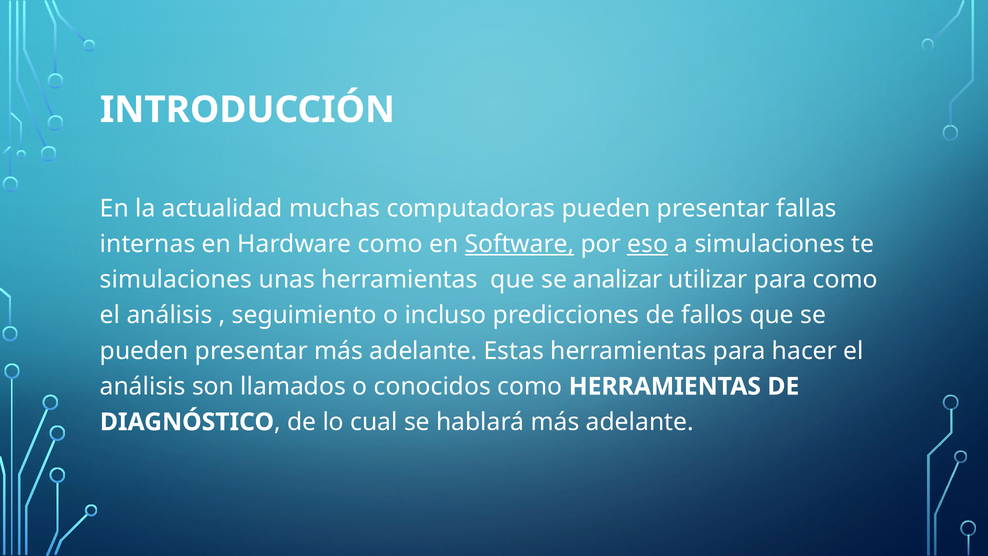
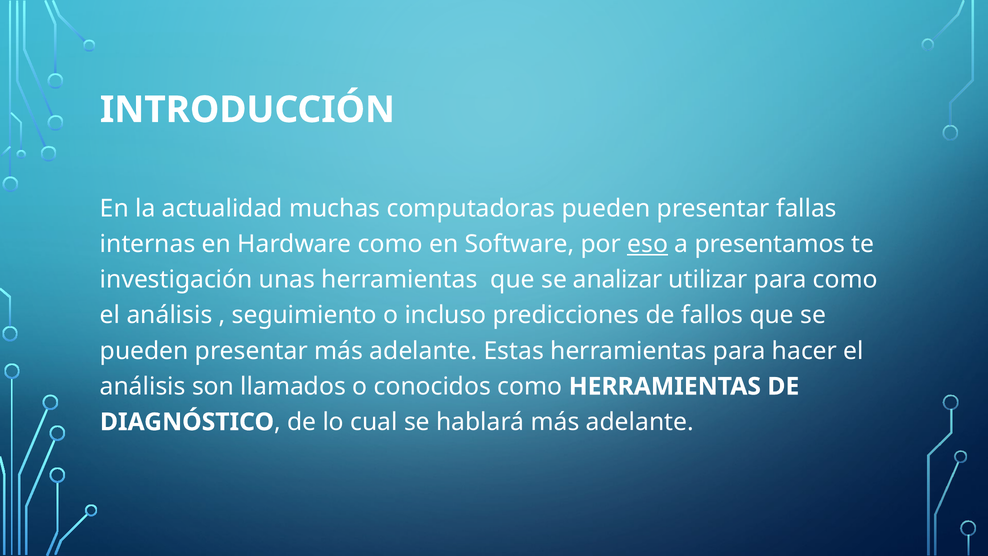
Software underline: present -> none (519, 244)
a simulaciones: simulaciones -> presentamos (770, 244)
simulaciones: simulaciones -> investigación (176, 280)
